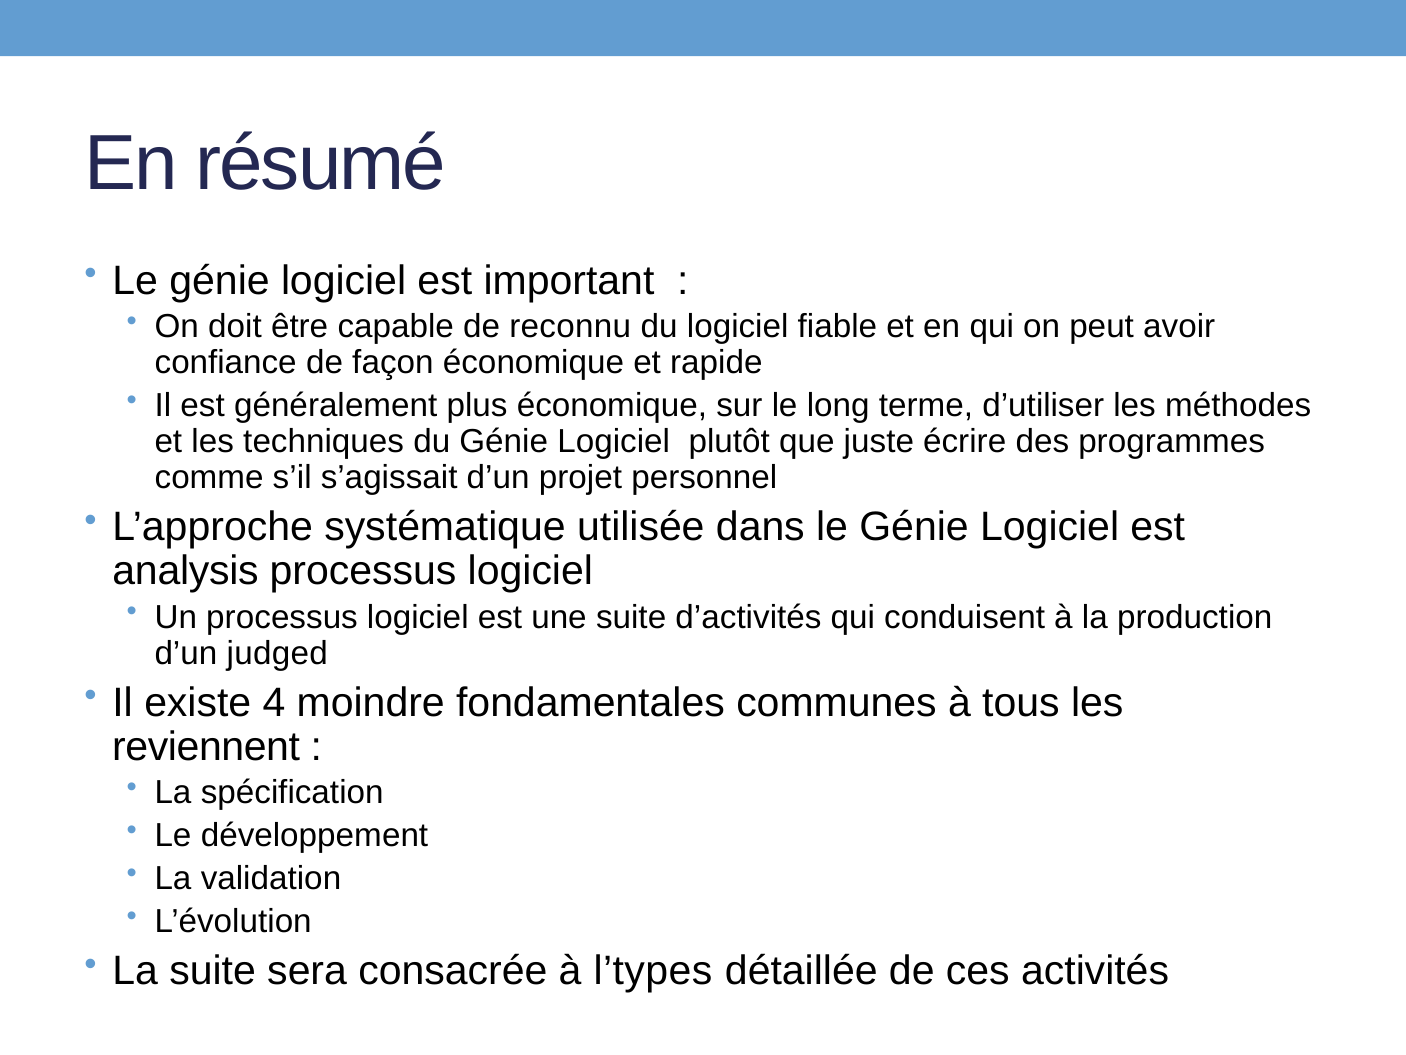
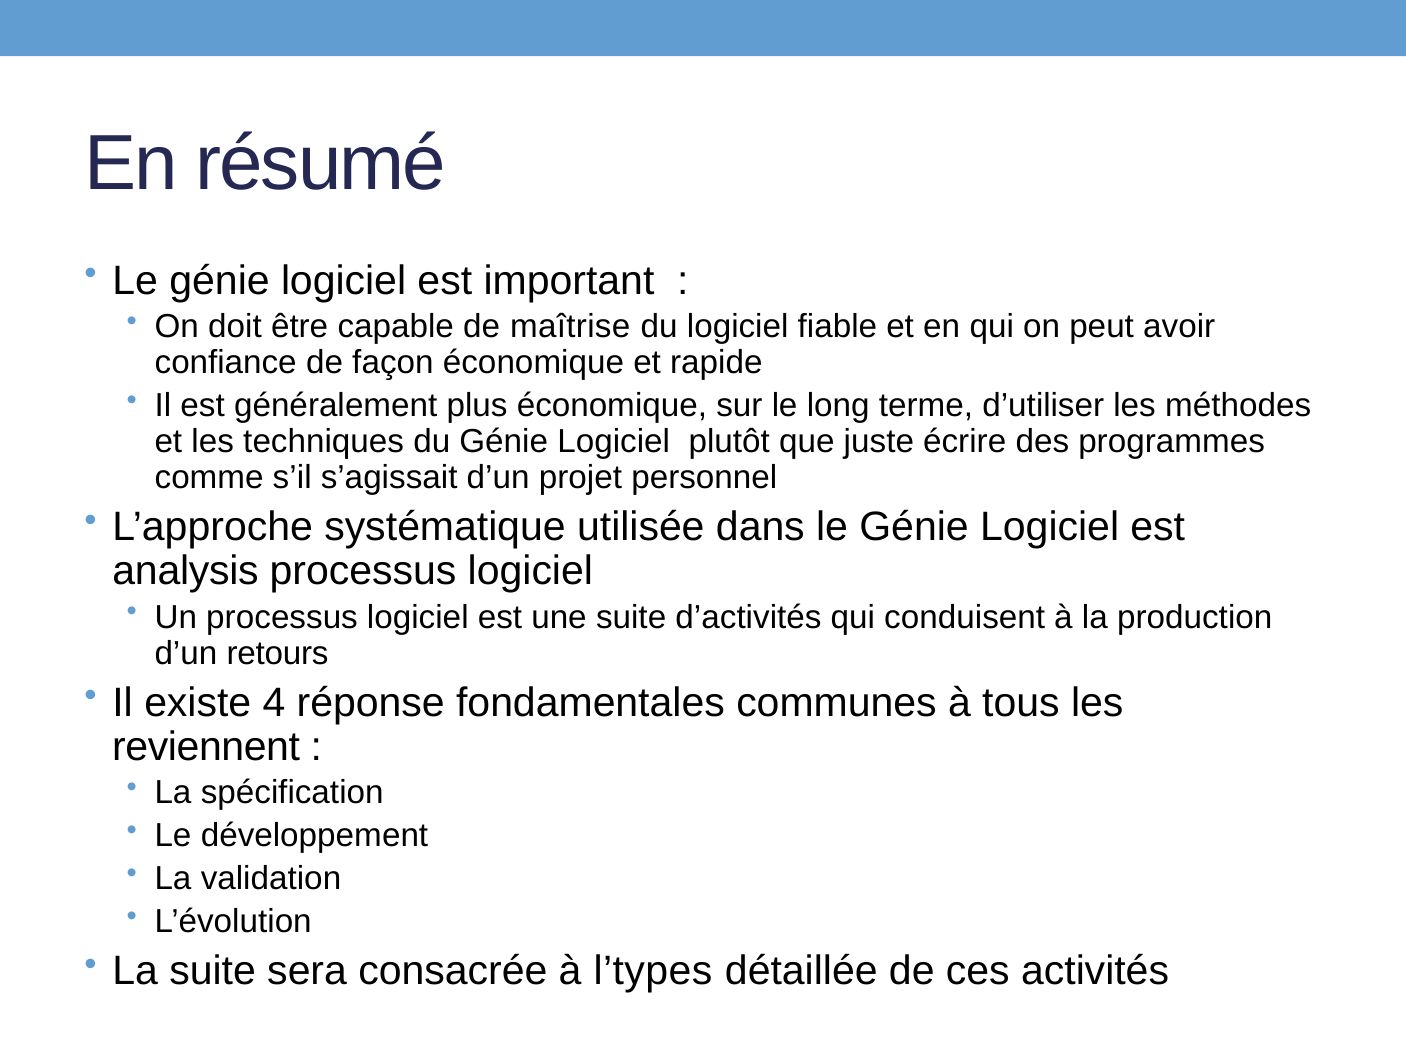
reconnu: reconnu -> maîtrise (570, 327)
judged: judged -> retours (278, 653)
moindre: moindre -> réponse (371, 702)
